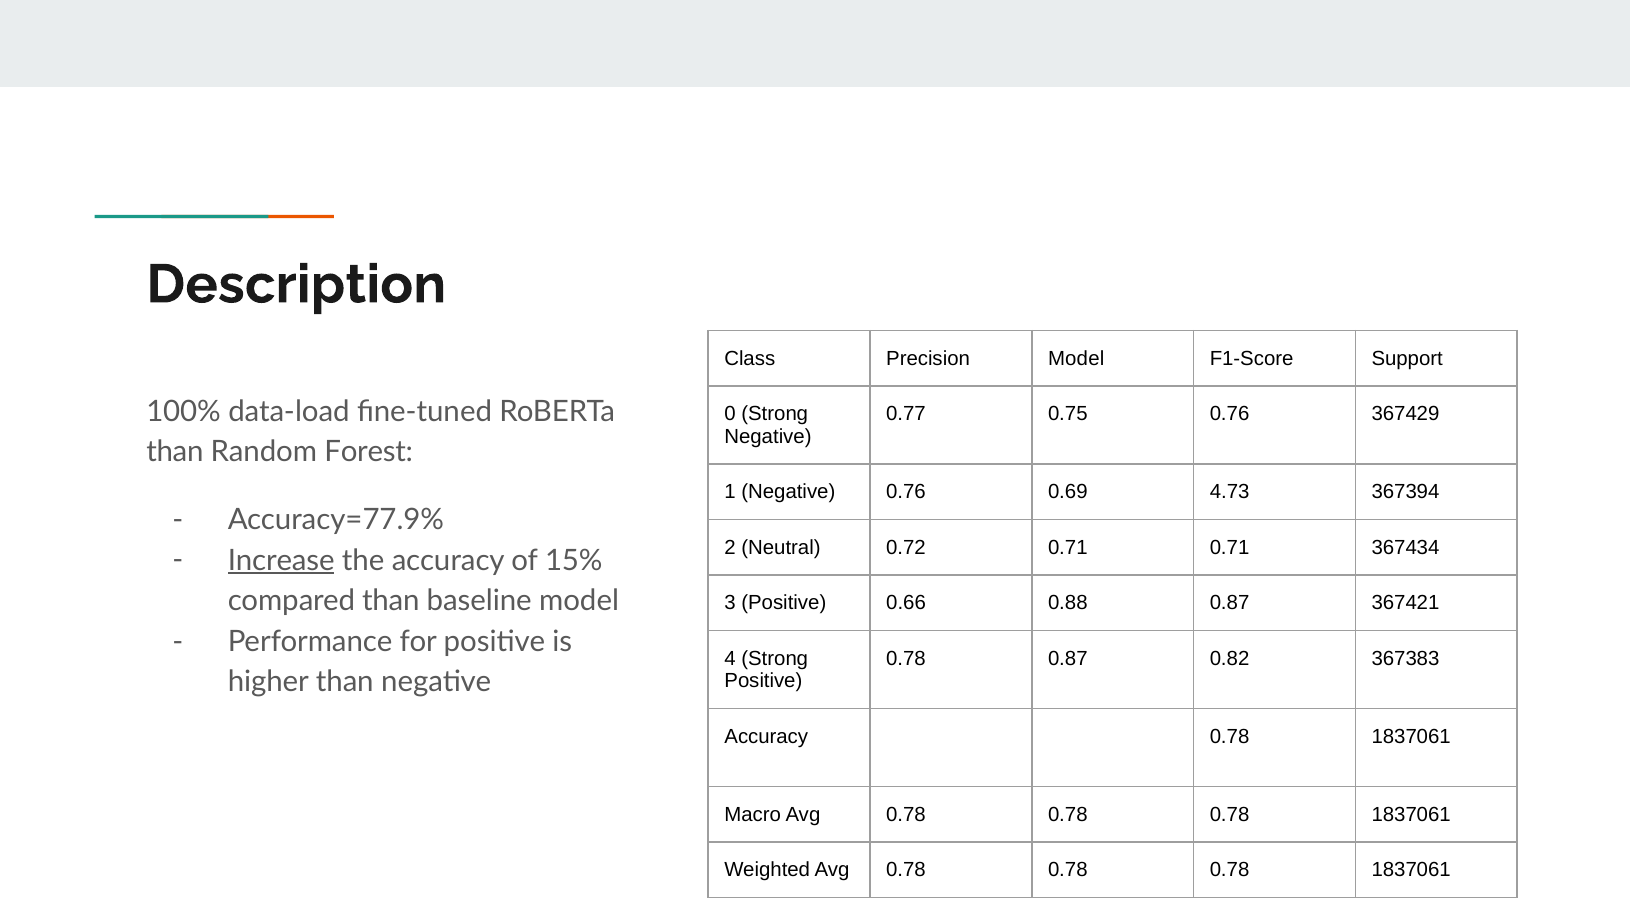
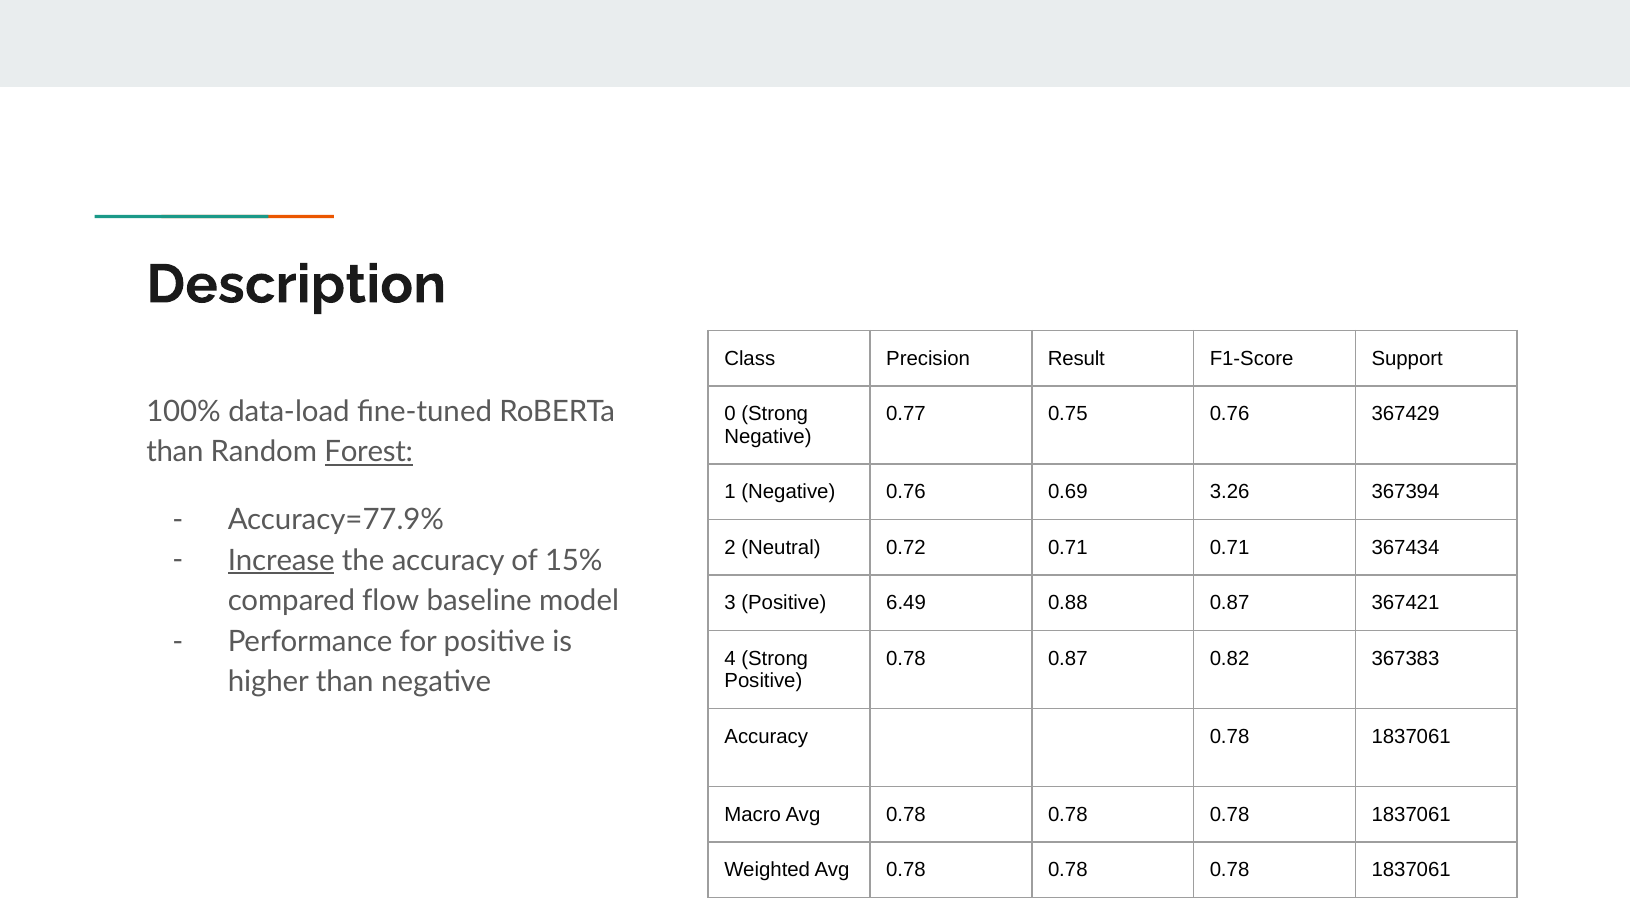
Precision Model: Model -> Result (1076, 358)
Forest underline: none -> present (369, 452)
4.73: 4.73 -> 3.26 (1230, 492)
compared than: than -> flow (391, 601)
0.66: 0.66 -> 6.49 (906, 603)
